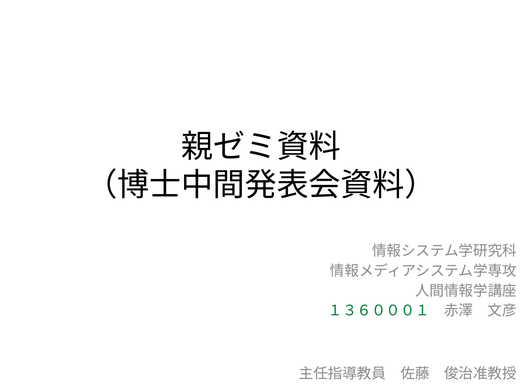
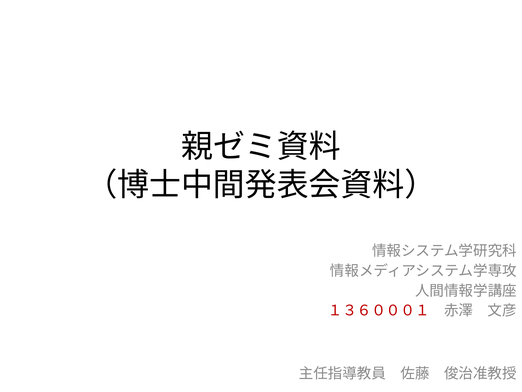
１３６０００１ colour: green -> red (379, 310)
